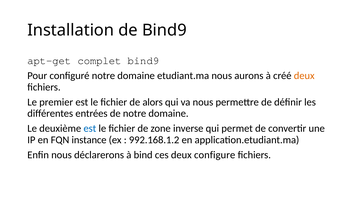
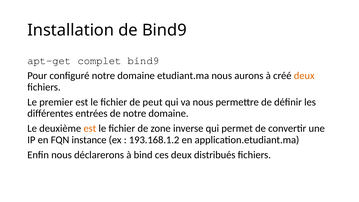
alors: alors -> peut (153, 102)
est colour: blue -> orange (90, 128)
992.168.1.2: 992.168.1.2 -> 193.168.1.2 (154, 140)
configure: configure -> distribués (215, 155)
